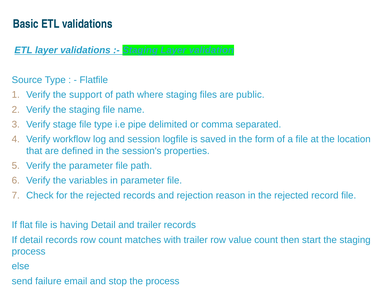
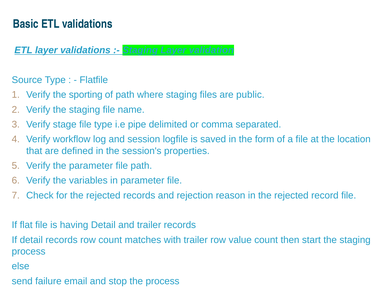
support: support -> sporting (86, 95)
